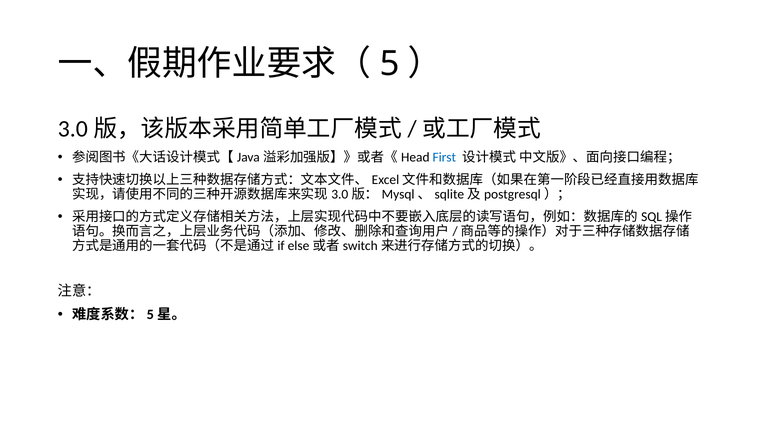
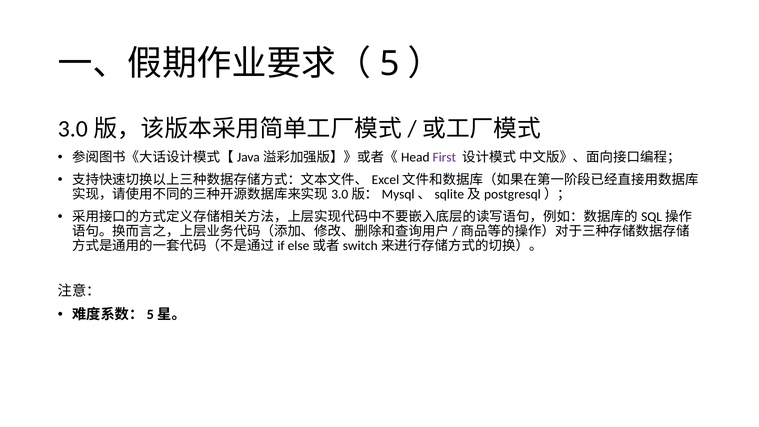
First colour: blue -> purple (444, 157)
